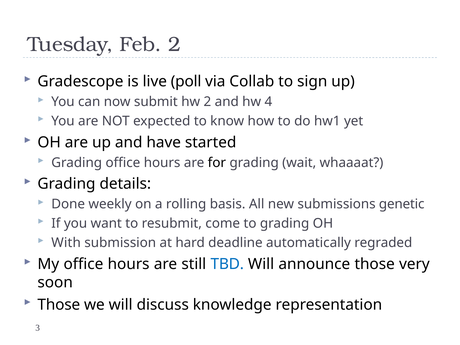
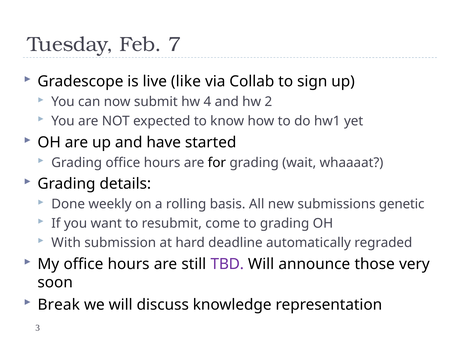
Feb 2: 2 -> 7 (174, 44)
poll: poll -> like (186, 82)
hw 2: 2 -> 4 (207, 102)
4: 4 -> 2 (268, 102)
TBD colour: blue -> purple (227, 264)
Those: Those -> Break (59, 305)
